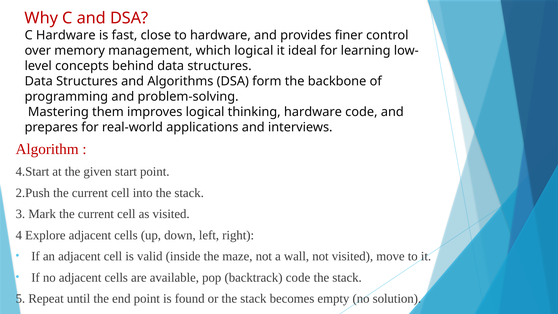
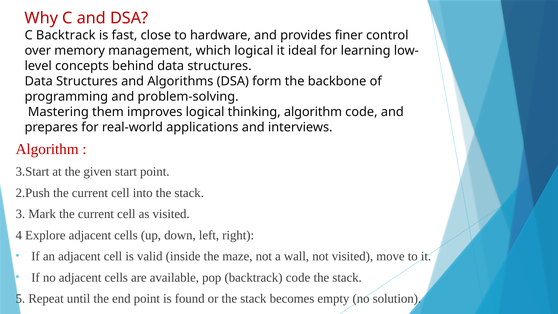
C Hardware: Hardware -> Backtrack (66, 35)
thinking hardware: hardware -> algorithm (313, 112)
4.Start: 4.Start -> 3.Start (32, 172)
